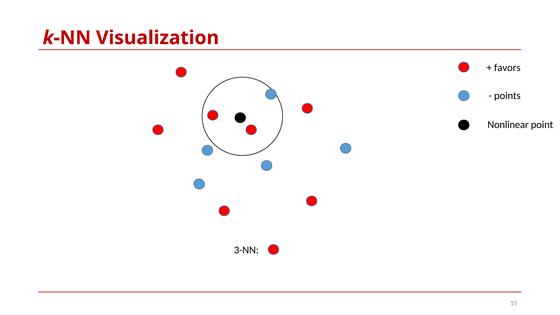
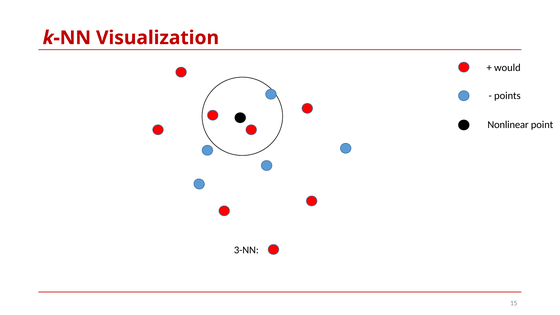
favors: favors -> would (507, 68)
